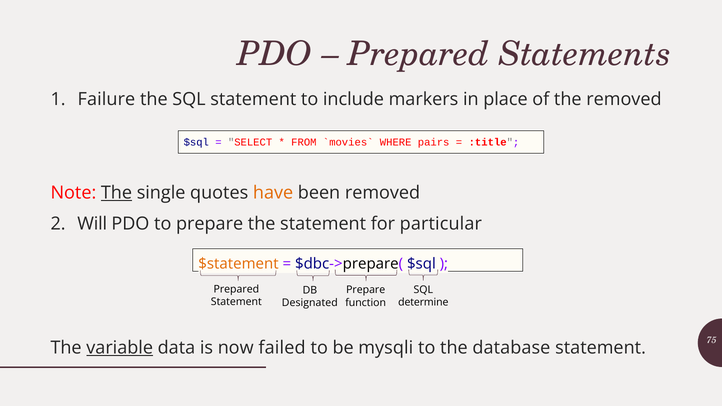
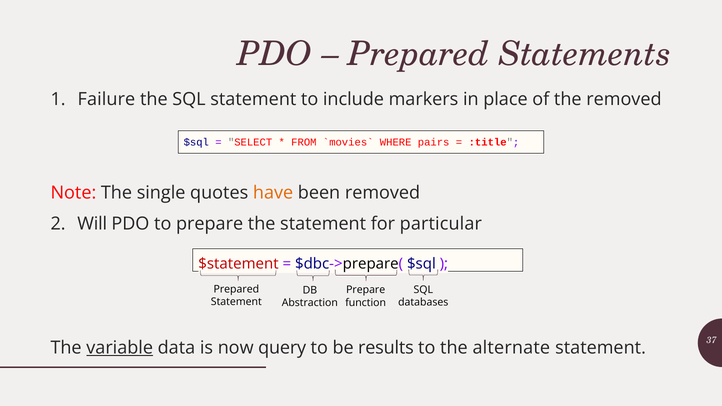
The underline: present -> none (116, 193)
$statement colour: orange -> red (238, 264)
determine: determine -> databases (423, 302)
Designated: Designated -> Abstraction (310, 303)
failed: failed -> query (282, 348)
mysqli: mysqli -> results (386, 348)
database: database -> alternate (511, 348)
75: 75 -> 37 (712, 340)
